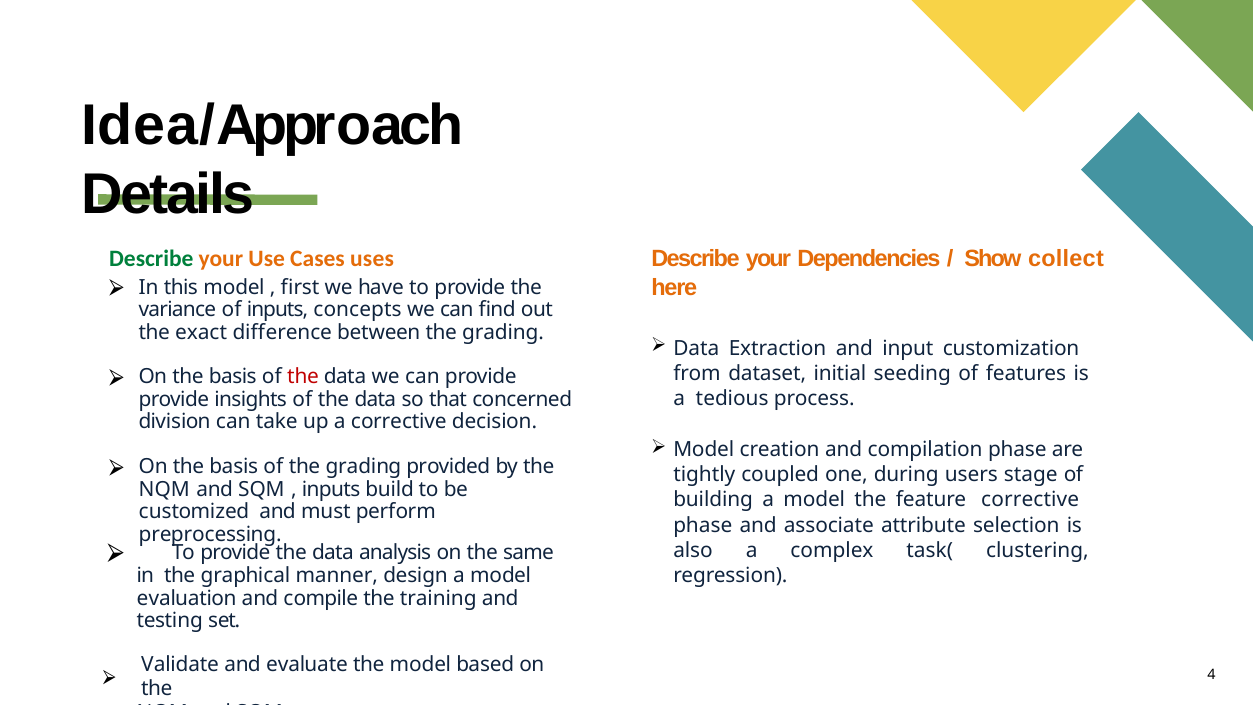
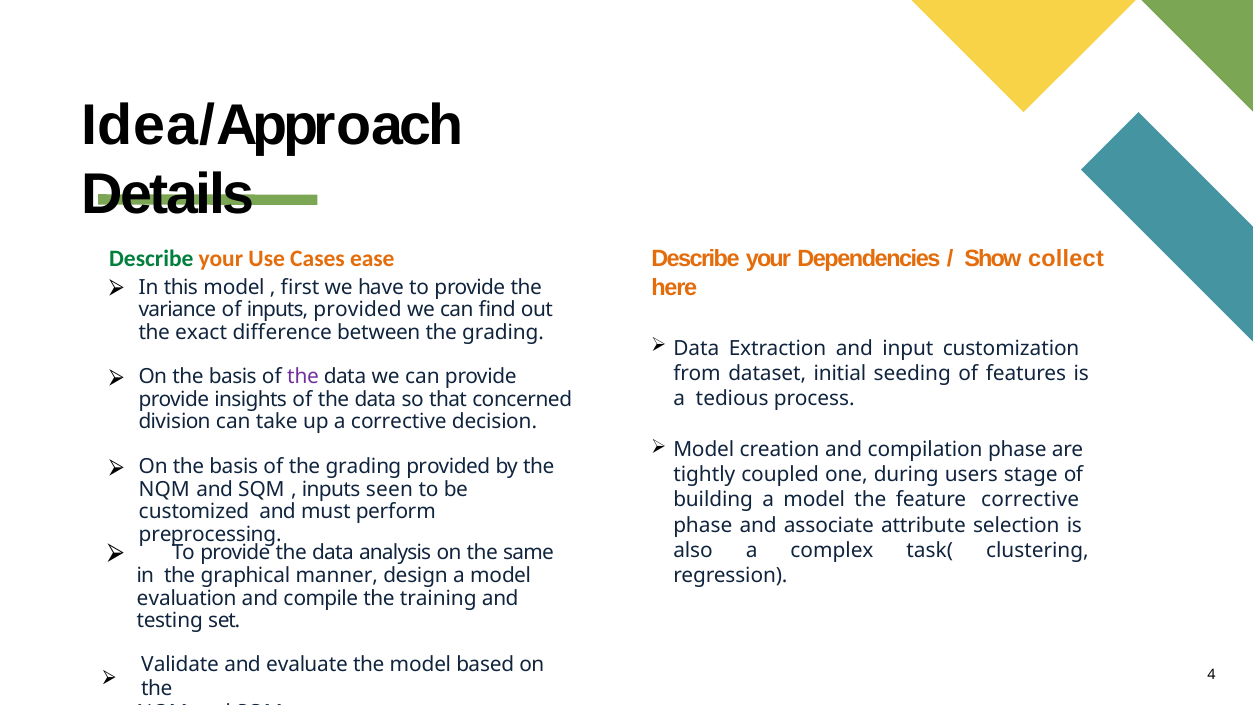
uses: uses -> ease (372, 259)
inputs concepts: concepts -> provided (358, 310)
the colour: red -> purple (303, 377)
build: build -> seen (389, 489)
